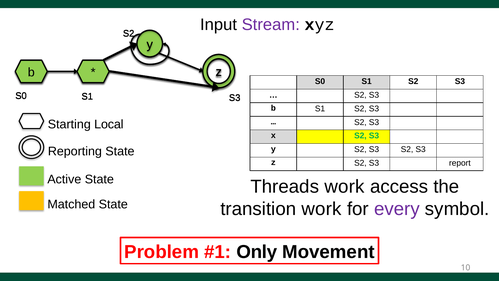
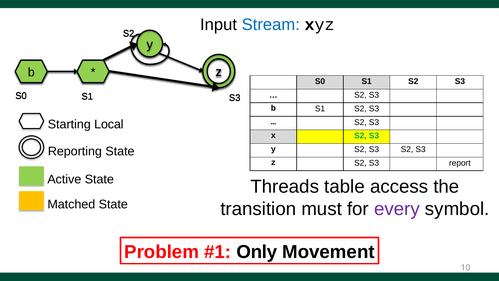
Stream colour: purple -> blue (271, 24)
Threads work: work -> table (345, 186)
transition work: work -> must (322, 209)
